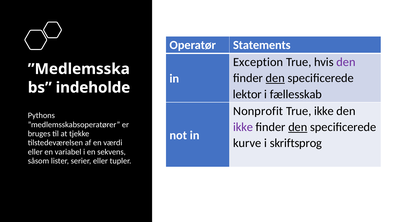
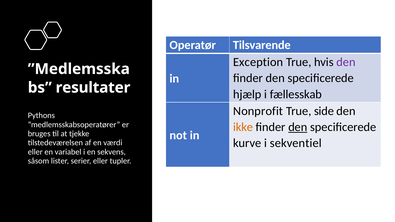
Statements: Statements -> Tilsvarende (262, 45)
den underline: present -> none (275, 78)
indeholde: indeholde -> resultater (93, 88)
lektor: lektor -> hjælp (247, 94)
True ikke: ikke -> side (324, 111)
ikke colour: purple -> orange (243, 127)
skriftsprog: skriftsprog -> sekventiel (296, 143)
